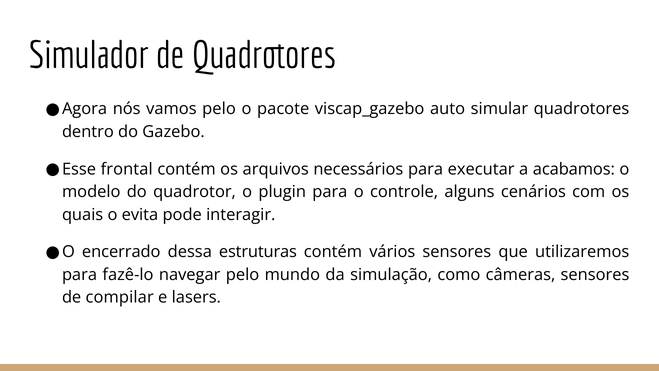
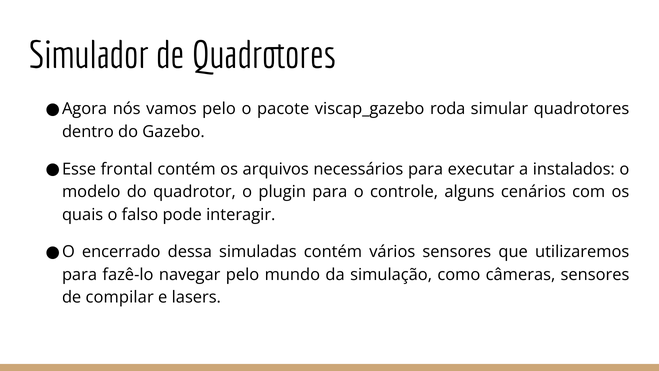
auto: auto -> roda (448, 109)
acabamos: acabamos -> instalados (574, 169)
evita: evita -> falso (140, 214)
estruturas: estruturas -> simuladas (258, 252)
